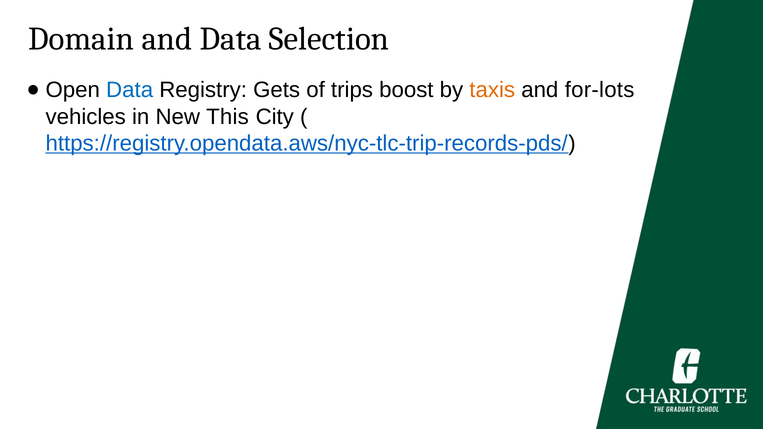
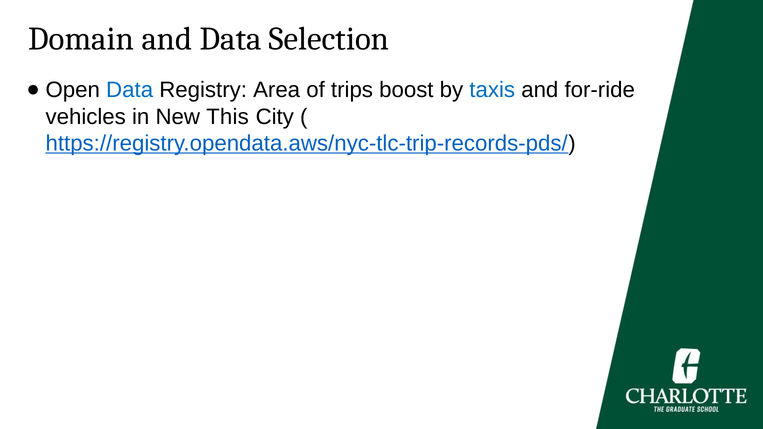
Gets: Gets -> Area (277, 90)
taxis colour: orange -> blue (492, 90)
for-lots: for-lots -> for-ride (600, 90)
